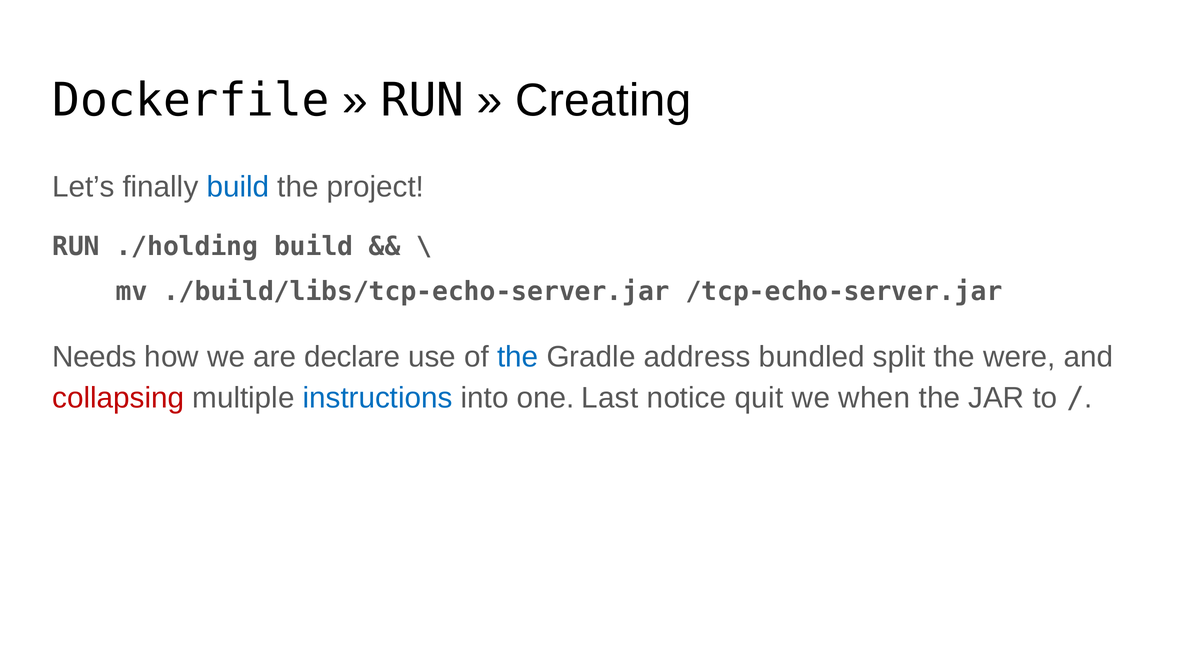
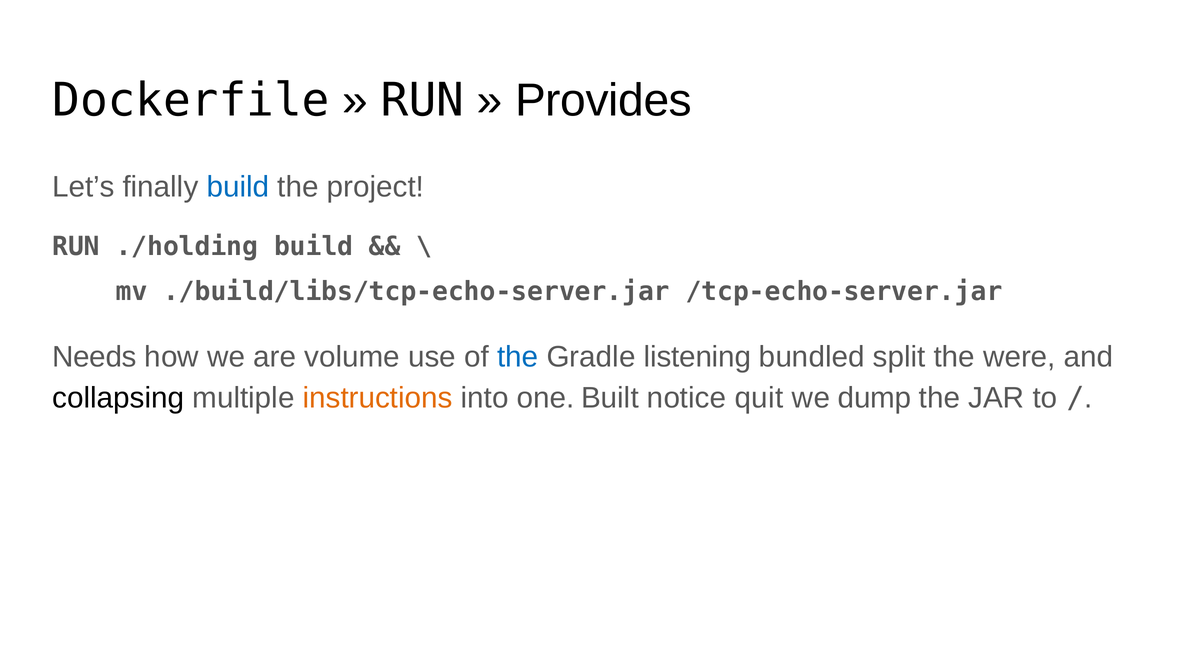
Creating: Creating -> Provides (604, 101)
declare: declare -> volume (352, 357)
address: address -> listening (697, 357)
collapsing colour: red -> black (118, 398)
instructions colour: blue -> orange (378, 398)
Last: Last -> Built (610, 398)
when: when -> dump (875, 398)
